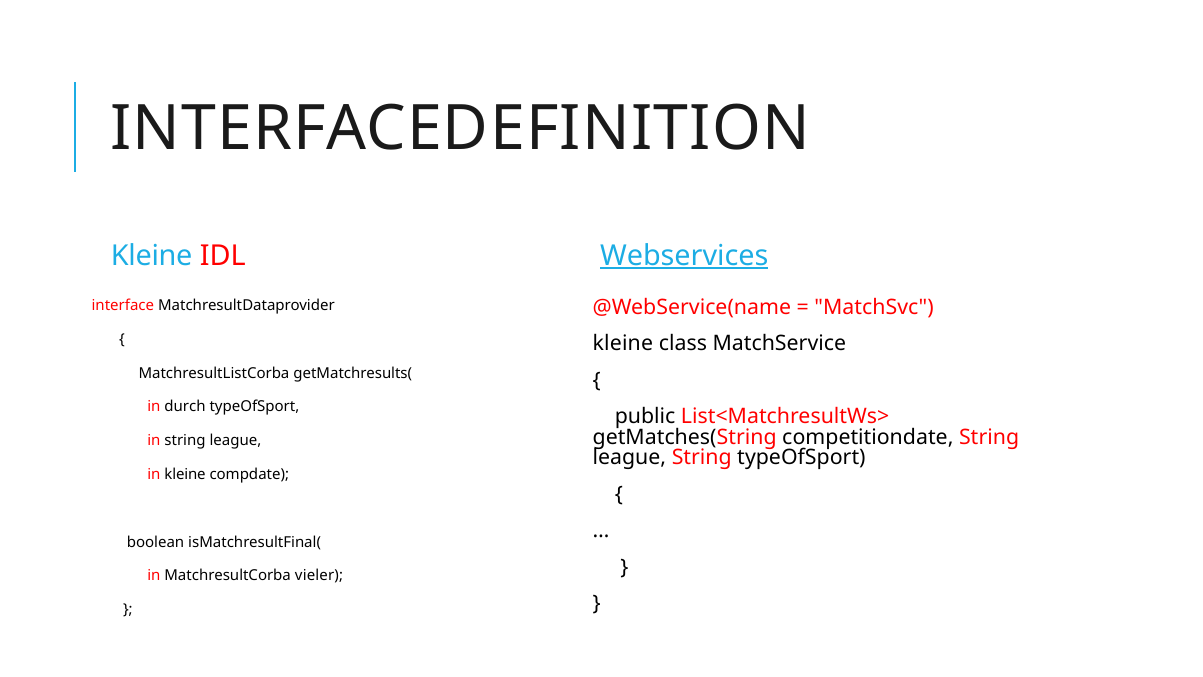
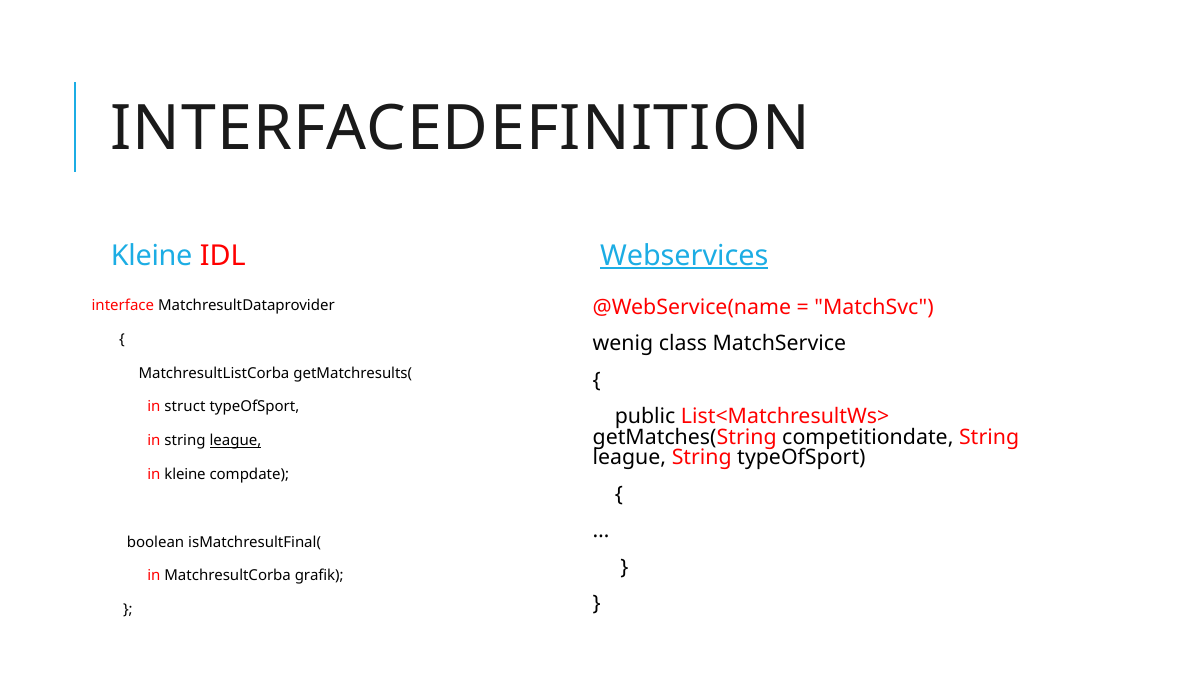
kleine: kleine -> wenig (623, 343)
durch: durch -> struct (185, 407)
league underline: none -> present (235, 441)
vieler: vieler -> grafik (319, 576)
